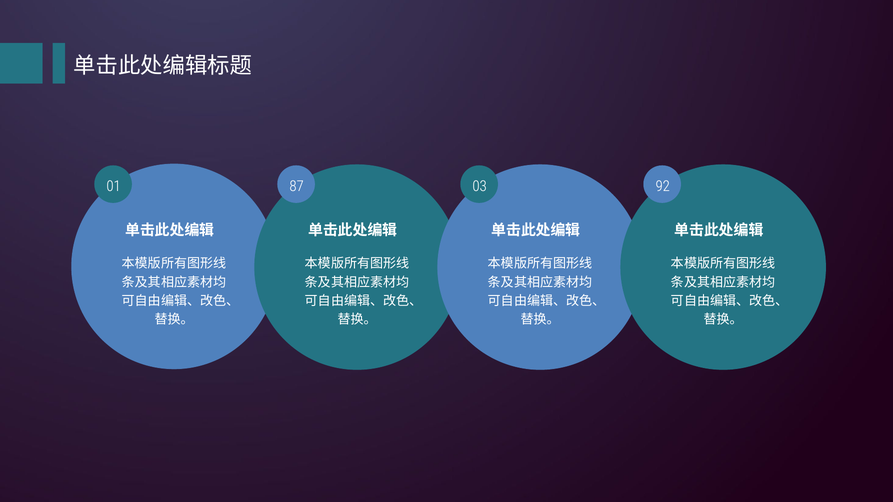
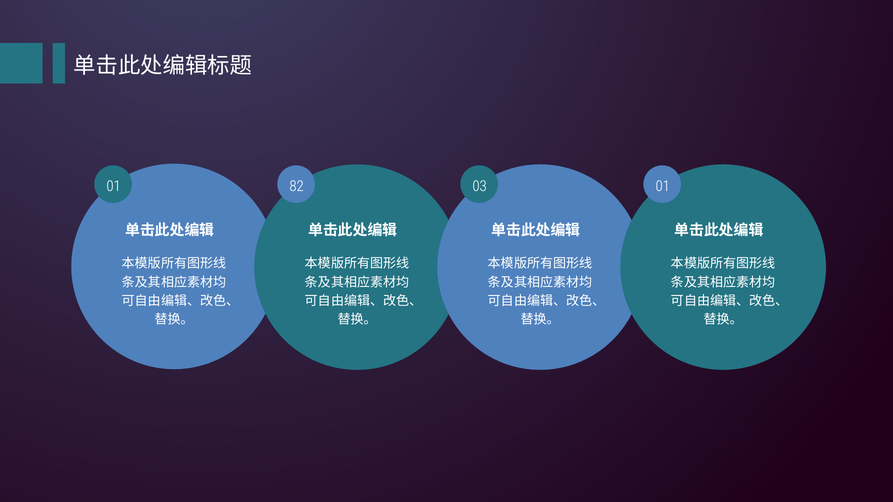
87: 87 -> 82 (297, 186)
03 92: 92 -> 01 (663, 186)
